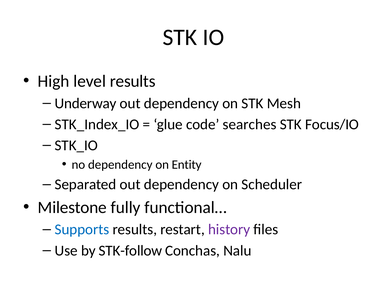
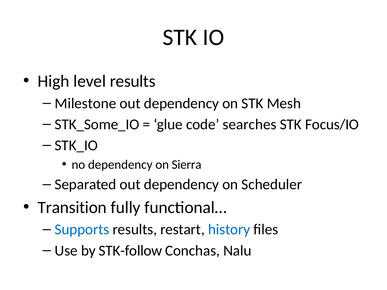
Underway: Underway -> Milestone (85, 103)
STK_Index_IO: STK_Index_IO -> STK_Some_IO (97, 124)
Entity: Entity -> Sierra (187, 165)
Milestone: Milestone -> Transition (72, 208)
history colour: purple -> blue (229, 230)
